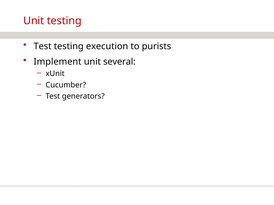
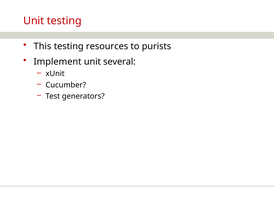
Test: Test -> This (43, 46)
execution: execution -> resources (107, 46)
